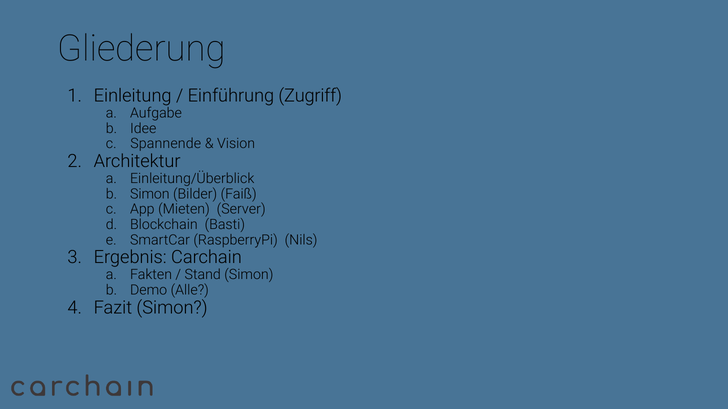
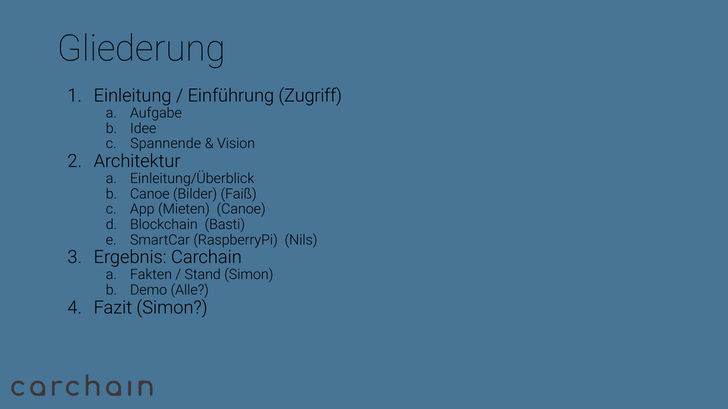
Simon: Simon -> Canoe (150, 194)
Mieten Server: Server -> Canoe (241, 210)
